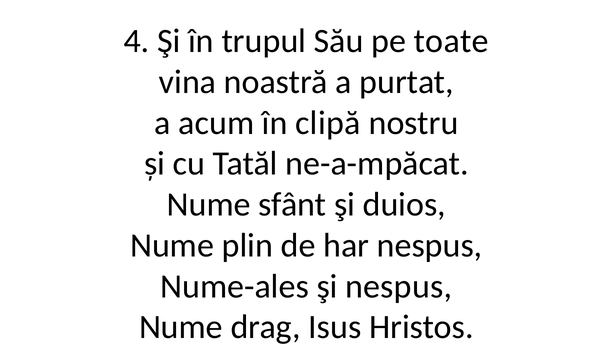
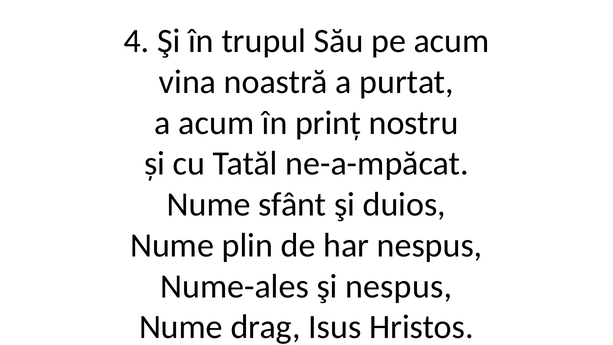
pe toate: toate -> acum (451, 41)
clipă: clipă -> prinț (328, 123)
